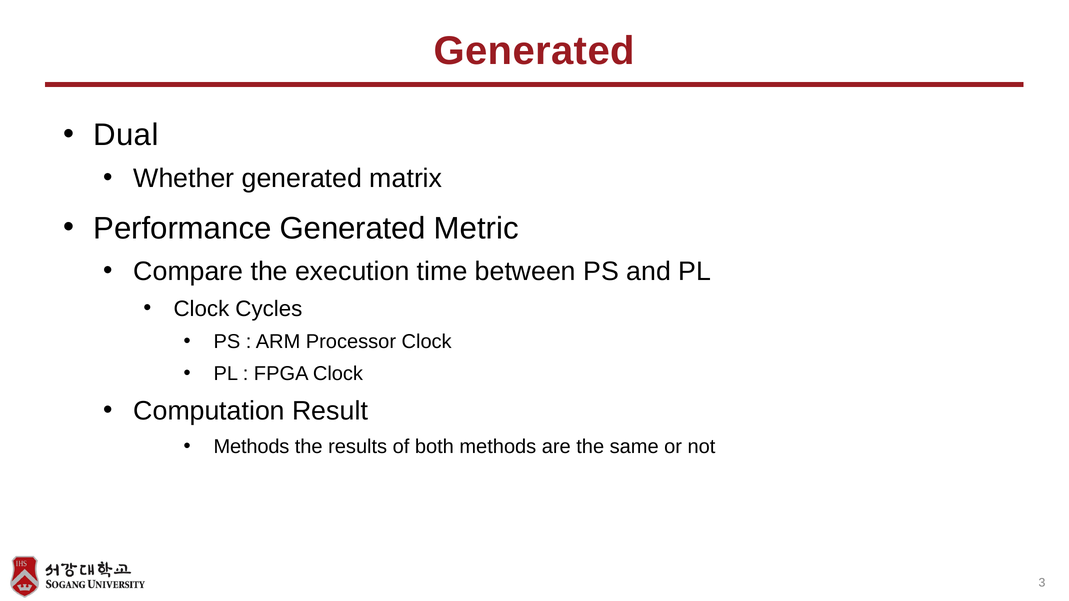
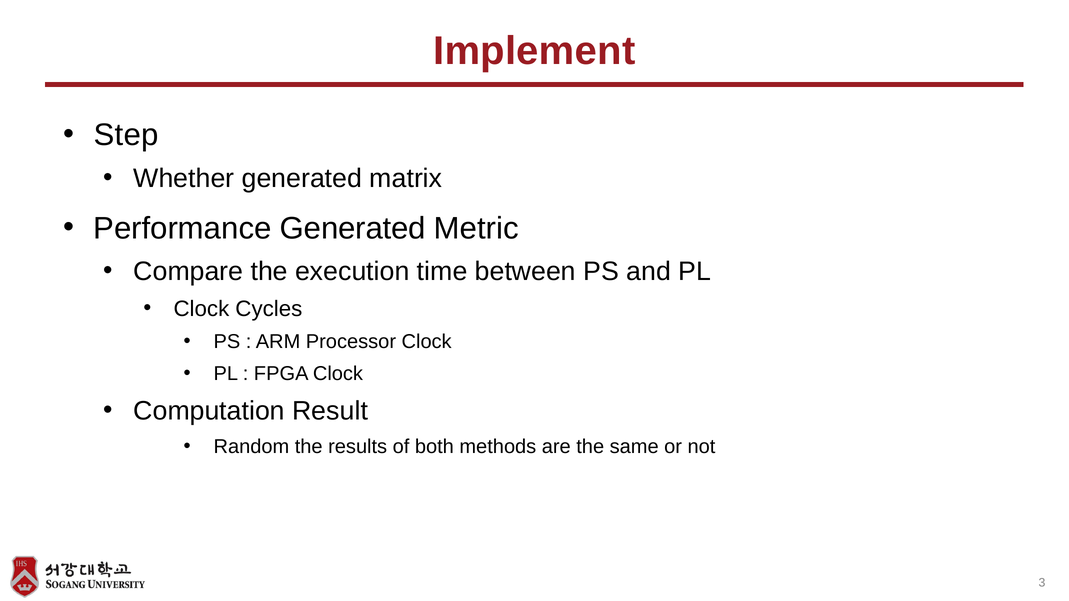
Generated: Generated -> Implement (534, 51)
Dual: Dual -> Step (126, 135)
Methods: Methods -> Random (251, 447)
